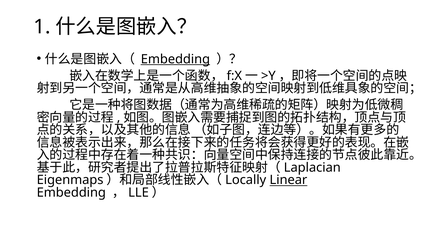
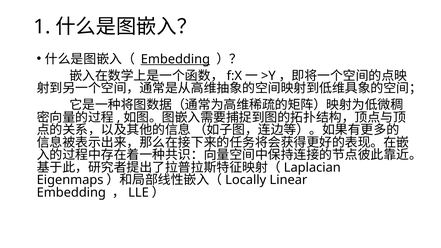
Linear underline: present -> none (288, 180)
